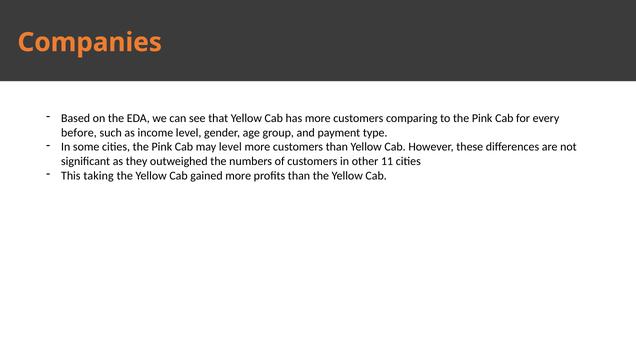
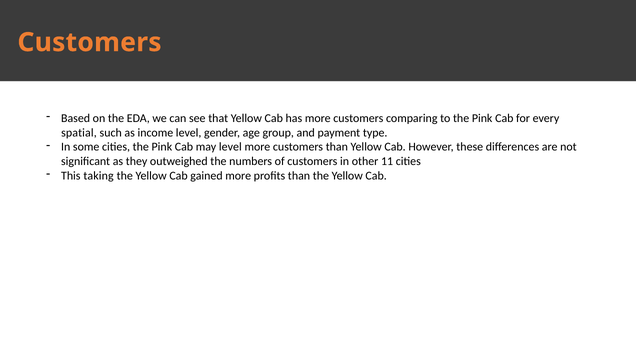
Companies: Companies -> Customers (89, 42)
before: before -> spatial (79, 133)
